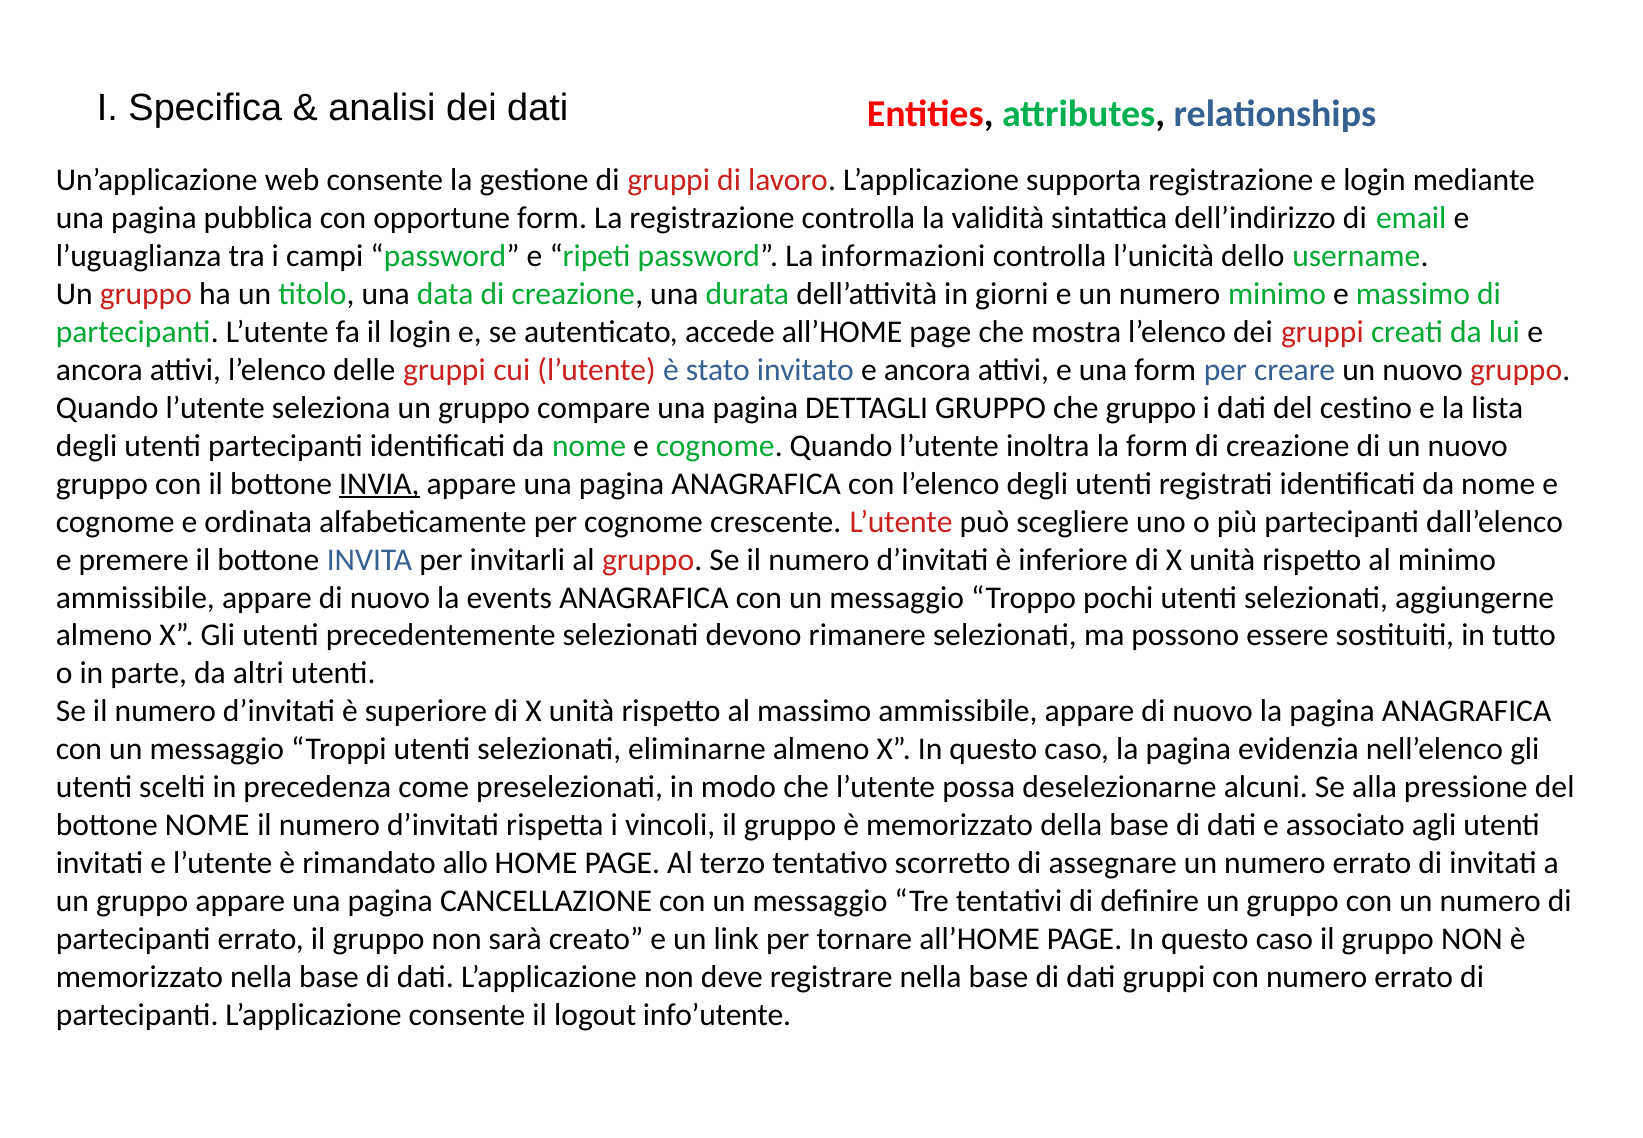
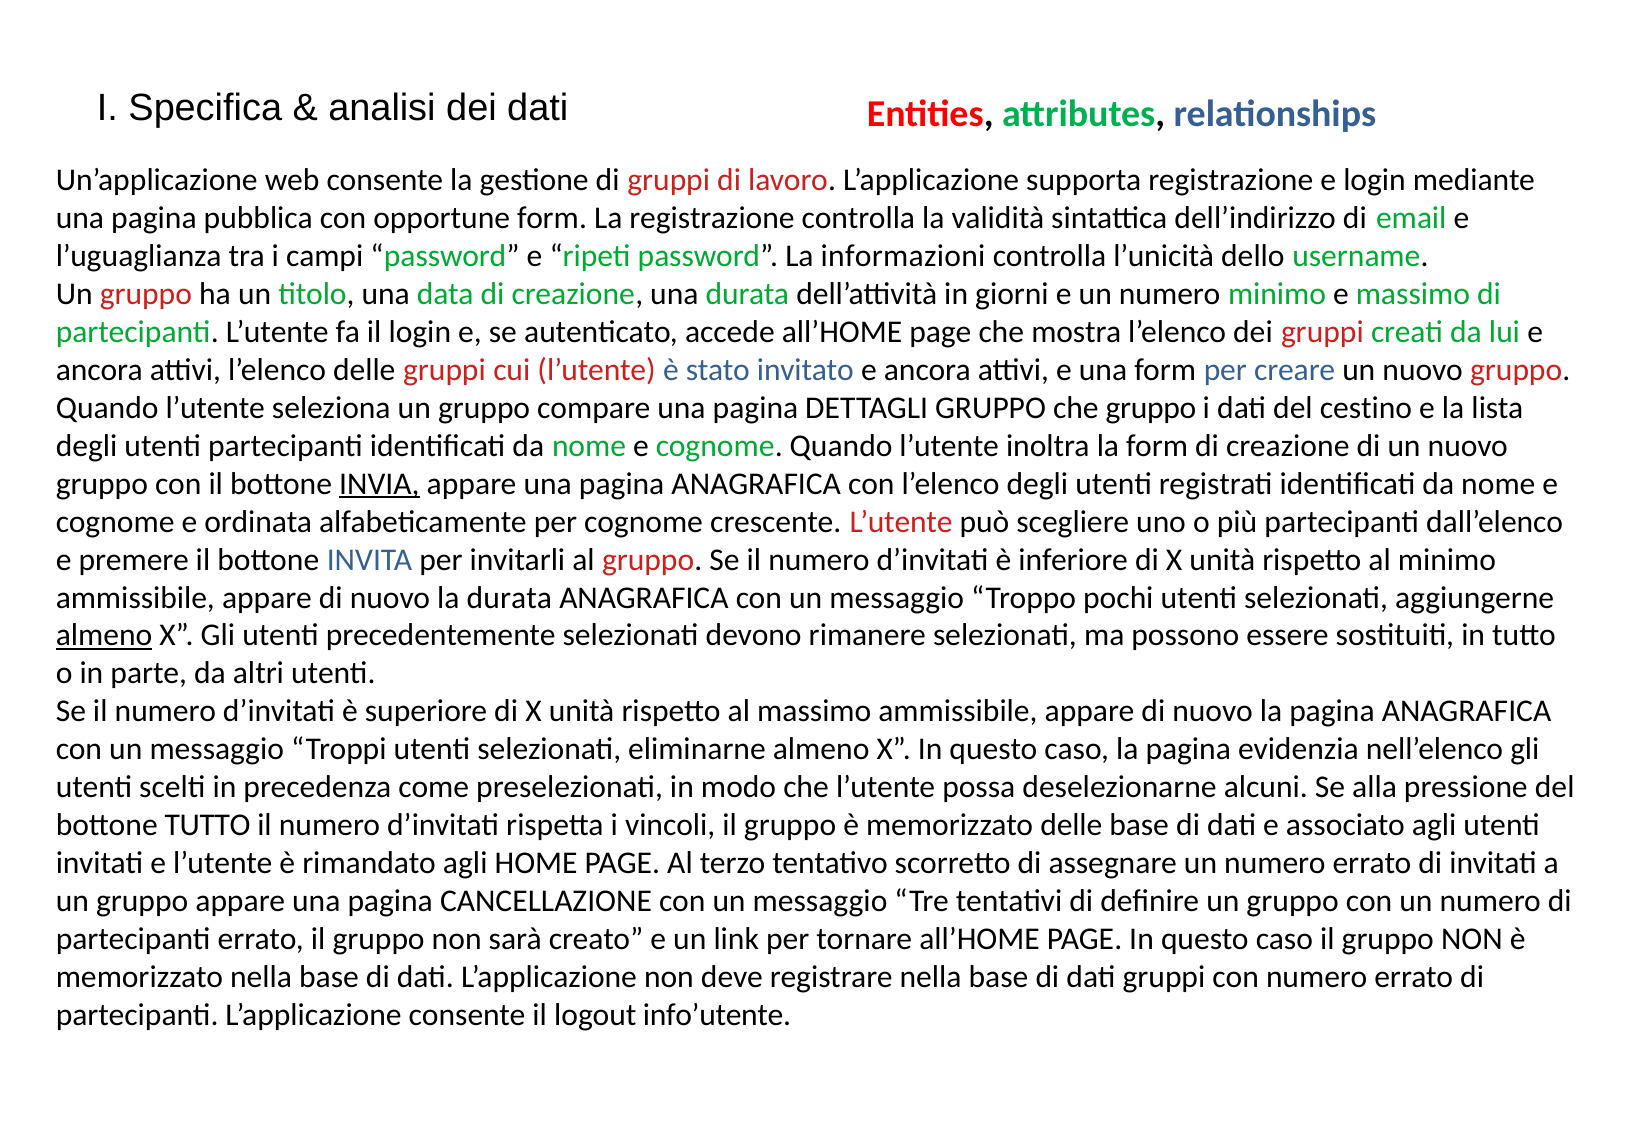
la events: events -> durata (509, 597)
almeno underline: none -> present (104, 635)
bottone NOME: NOME -> TUTTO (208, 825)
memorizzato della: della -> delle (1071, 825)
rimandato allo: allo -> agli (465, 863)
